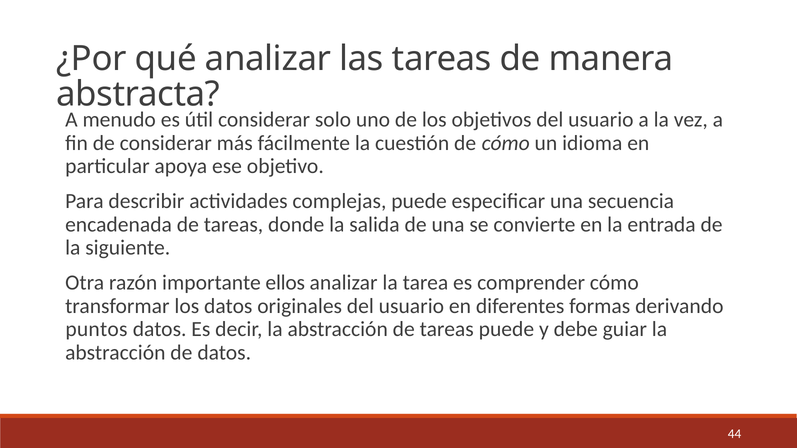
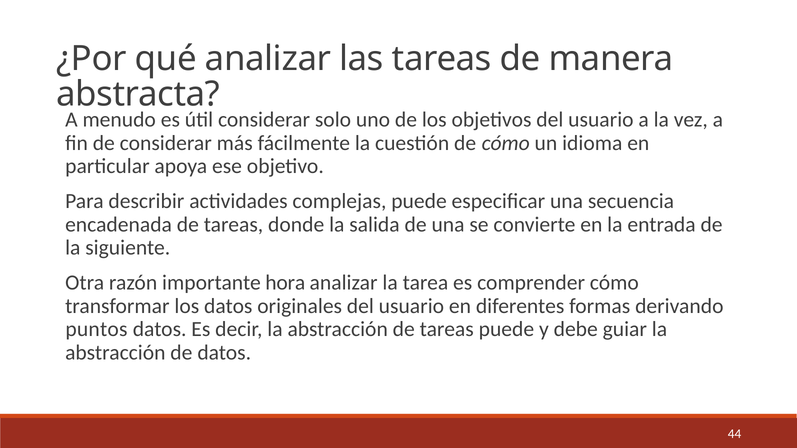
ellos: ellos -> hora (285, 283)
